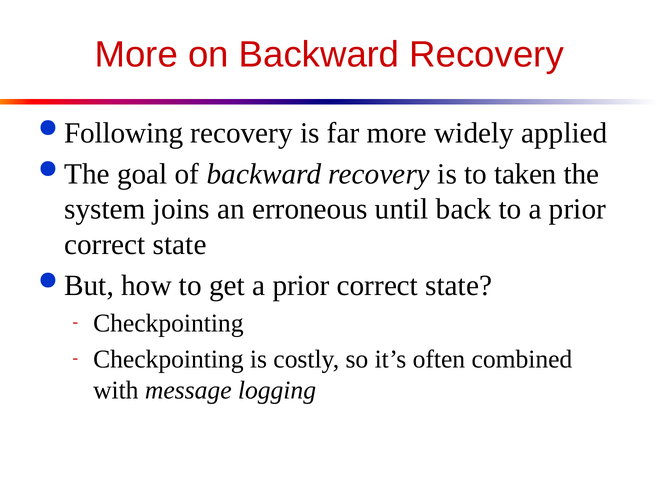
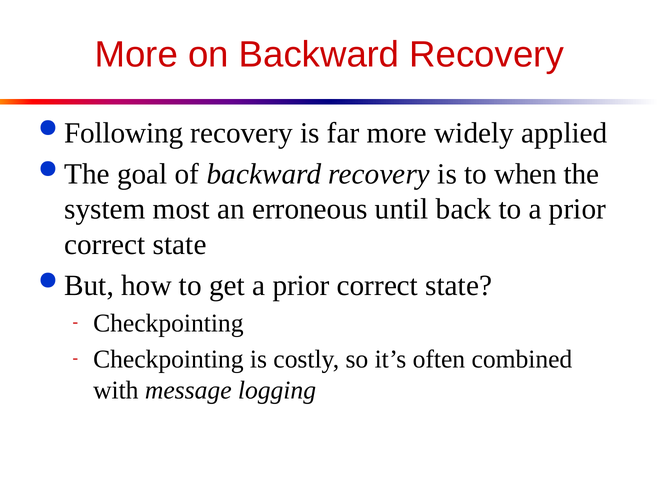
taken: taken -> when (525, 174)
joins: joins -> most (181, 209)
